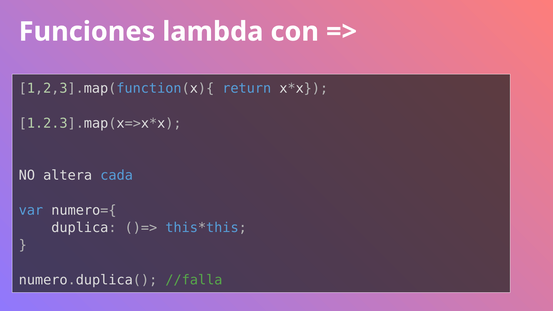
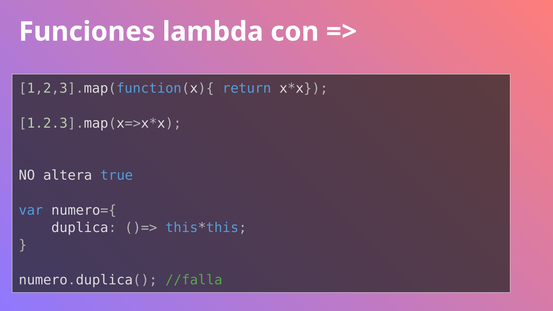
cada: cada -> true (117, 175)
